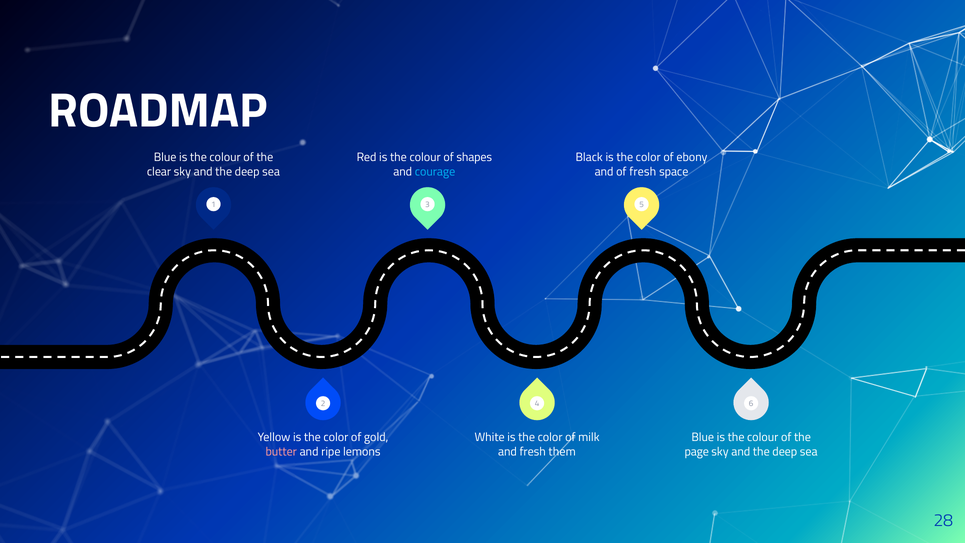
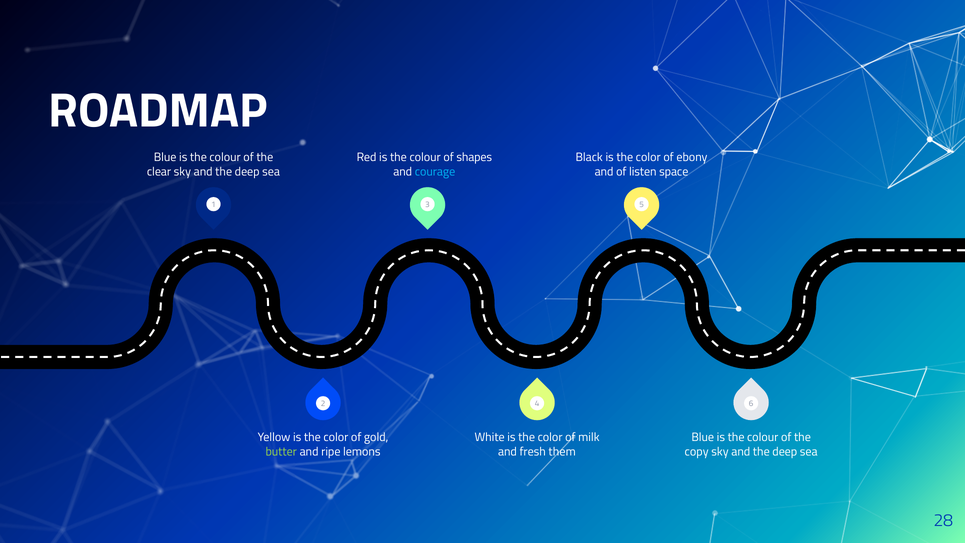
of fresh: fresh -> listen (643, 172)
butter colour: pink -> light green (281, 451)
page: page -> copy (697, 451)
